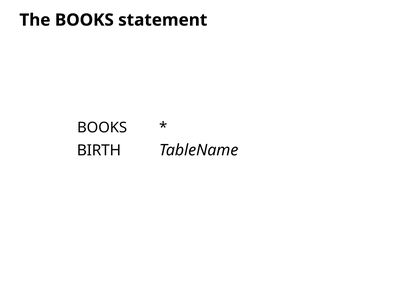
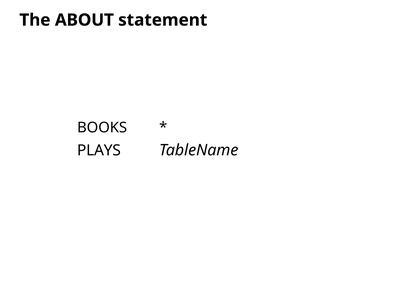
The BOOKS: BOOKS -> ABOUT (84, 20)
BIRTH: BIRTH -> PLAYS (99, 151)
